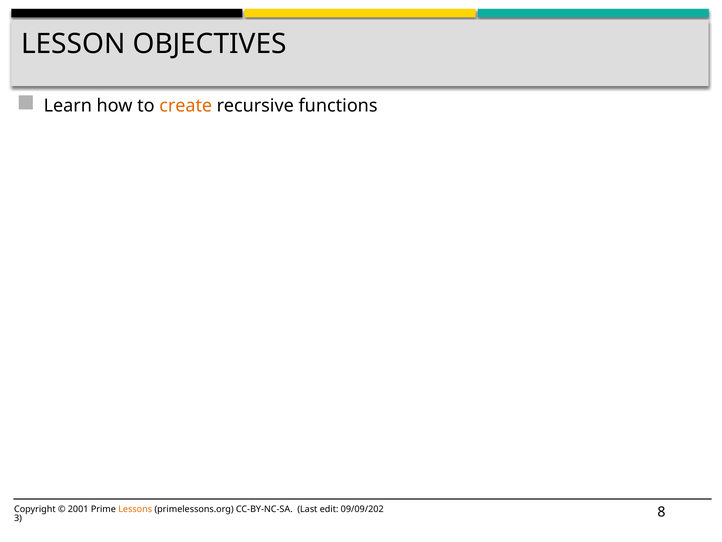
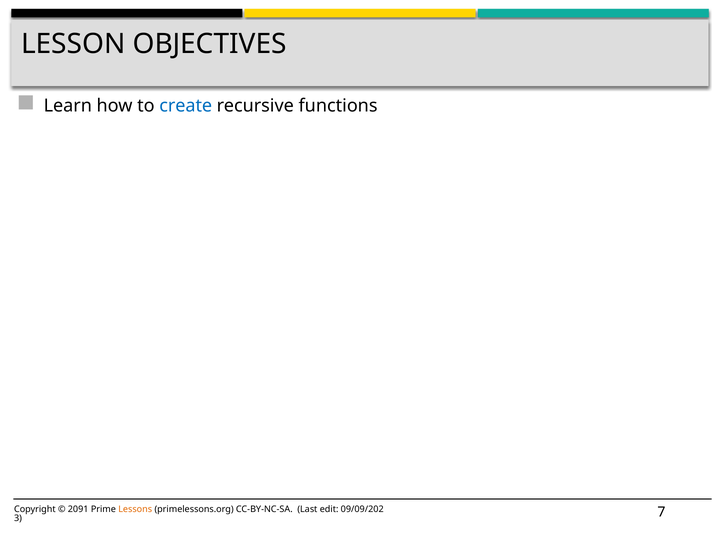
create colour: orange -> blue (186, 106)
2001: 2001 -> 2091 (78, 509)
8: 8 -> 7 (661, 512)
